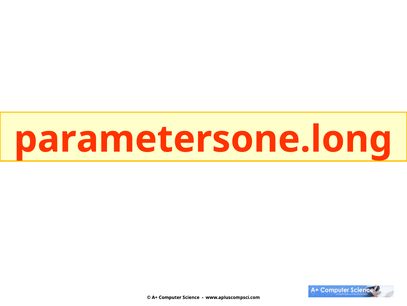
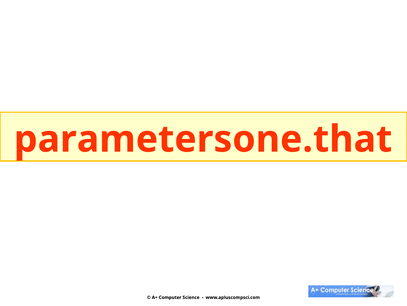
parametersone.long: parametersone.long -> parametersone.that (203, 139)
